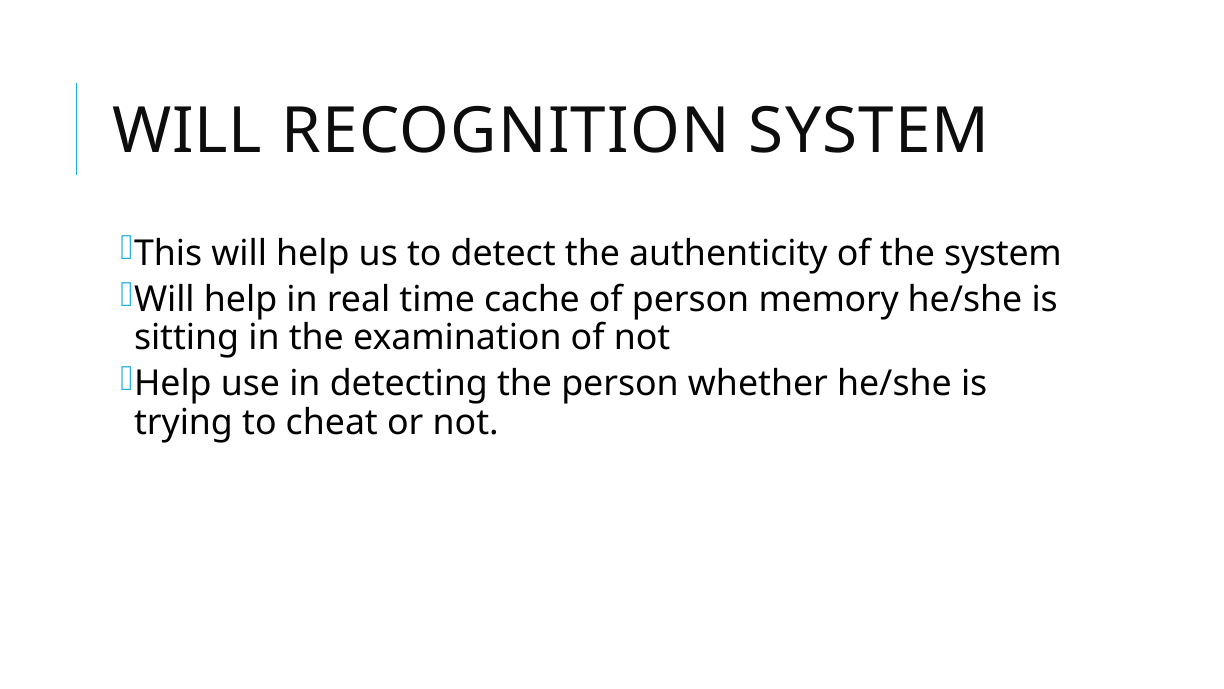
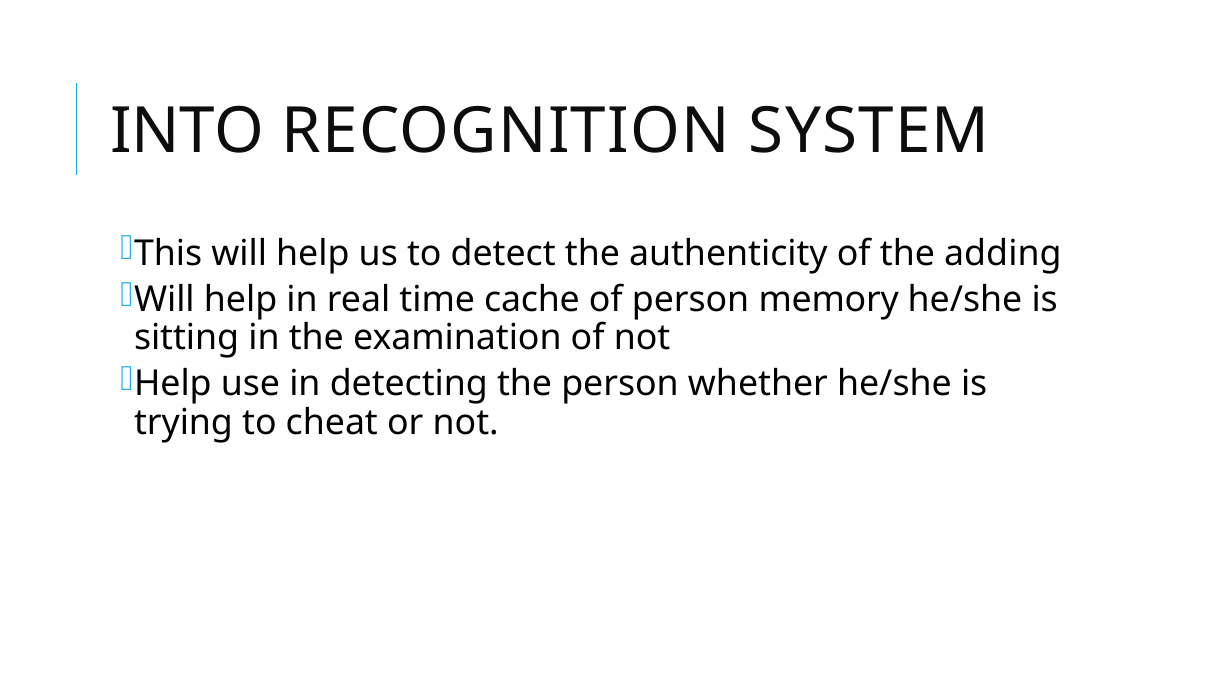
WILL: WILL -> INTO (188, 131)
the system: system -> adding (1003, 253)
